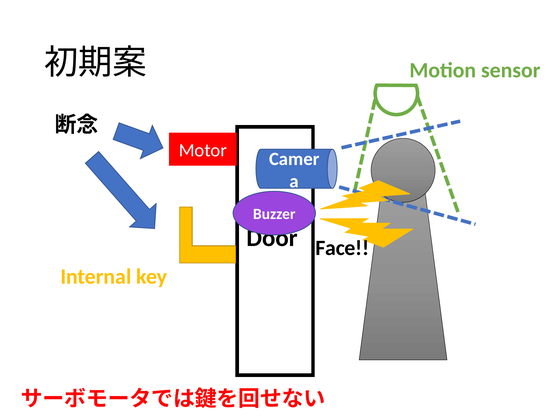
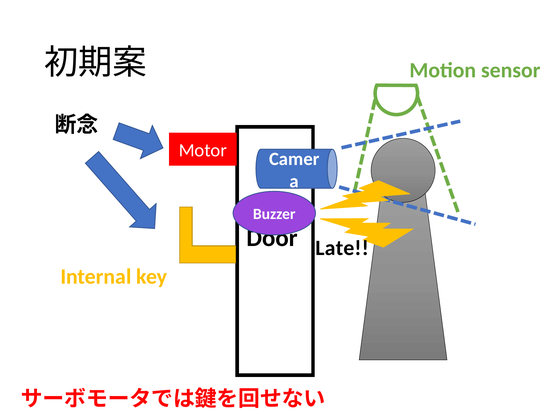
Face: Face -> Late (342, 248)
